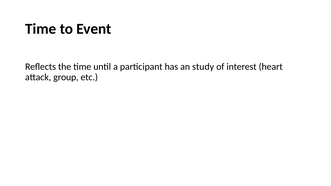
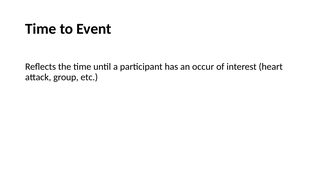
study: study -> occur (203, 67)
